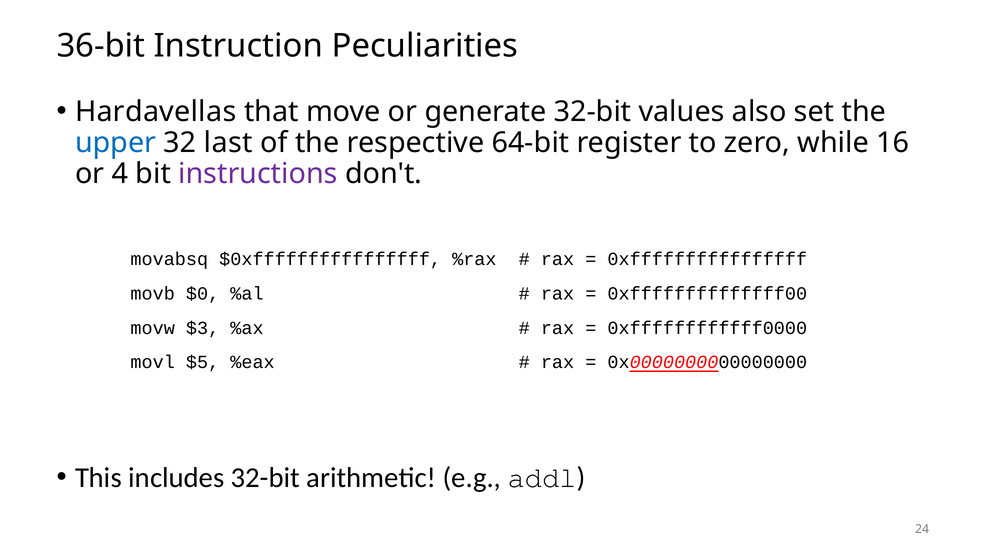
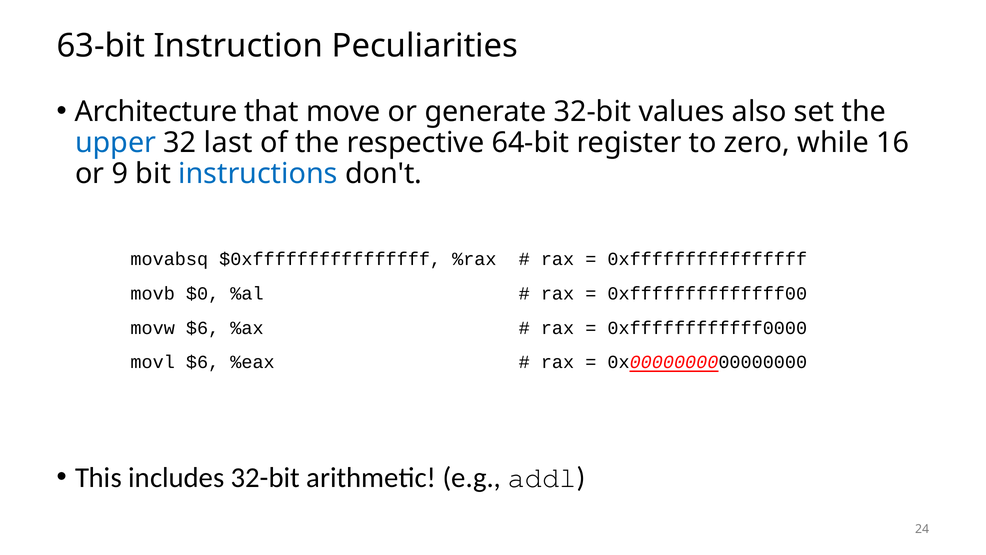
36-bit: 36-bit -> 63-bit (101, 46)
Hardavellas: Hardavellas -> Architecture (156, 112)
4: 4 -> 9 (120, 174)
instructions colour: purple -> blue (258, 174)
movw $3: $3 -> $6 (203, 328)
movl $5: $5 -> $6 (203, 362)
